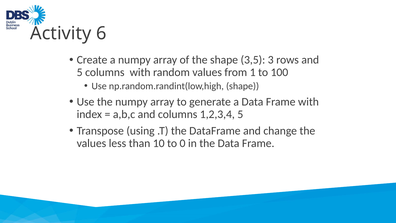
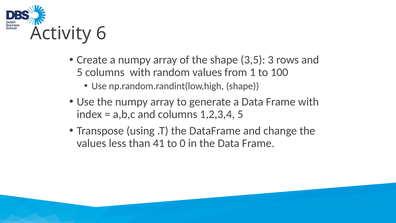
10: 10 -> 41 (159, 143)
